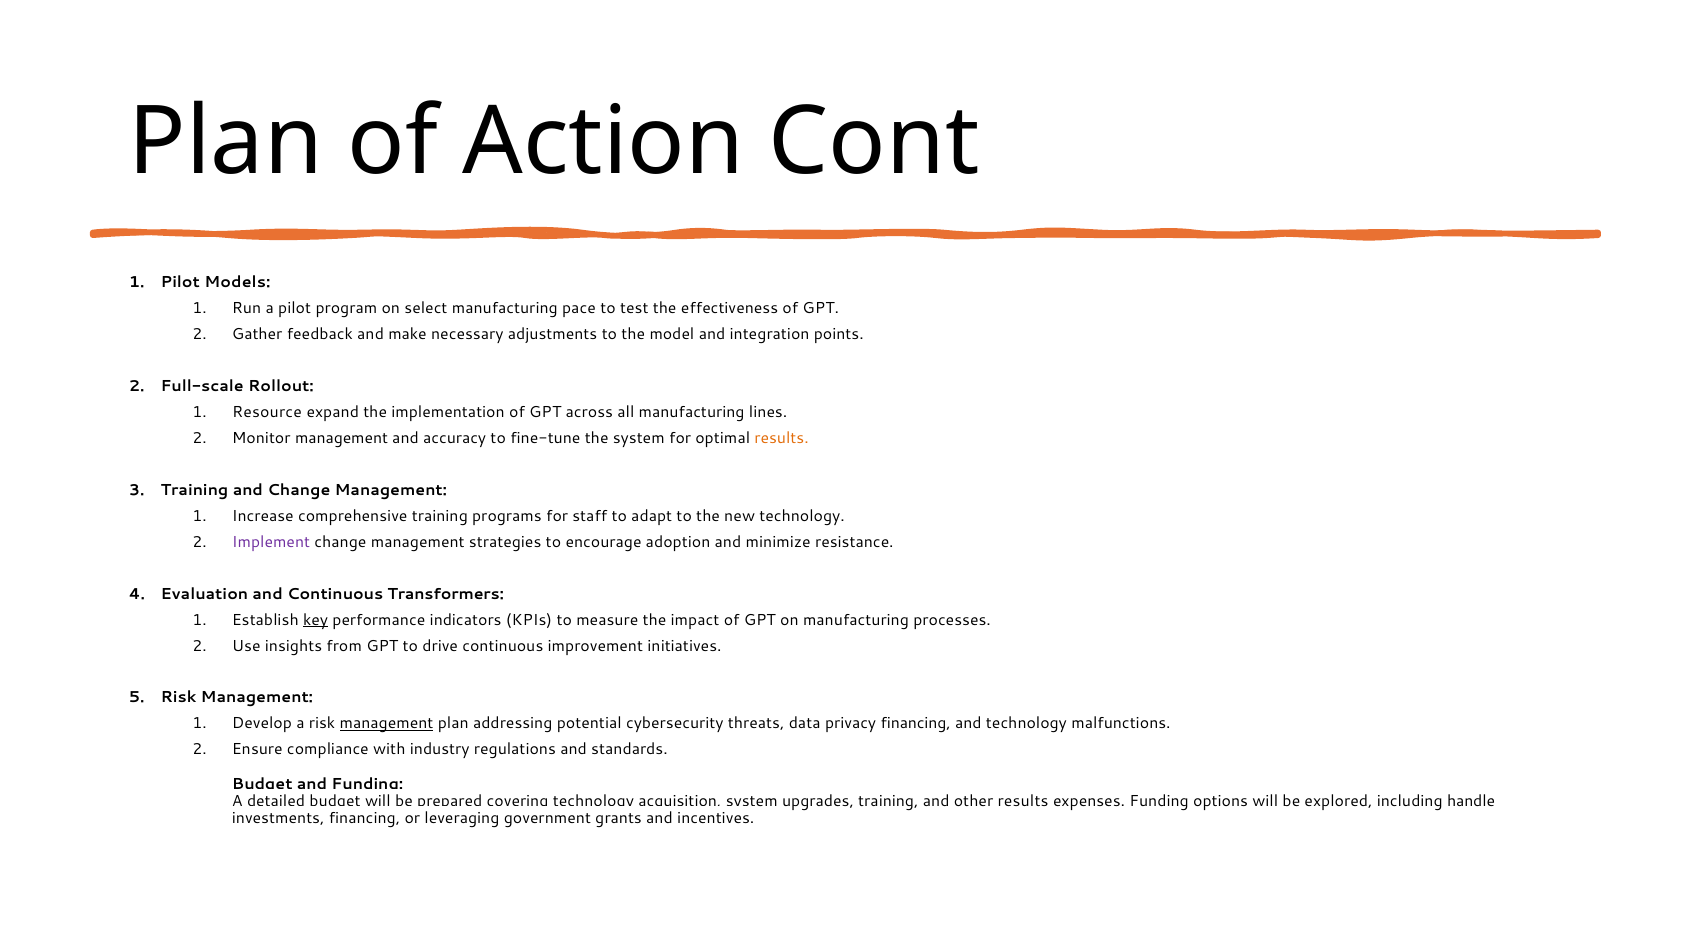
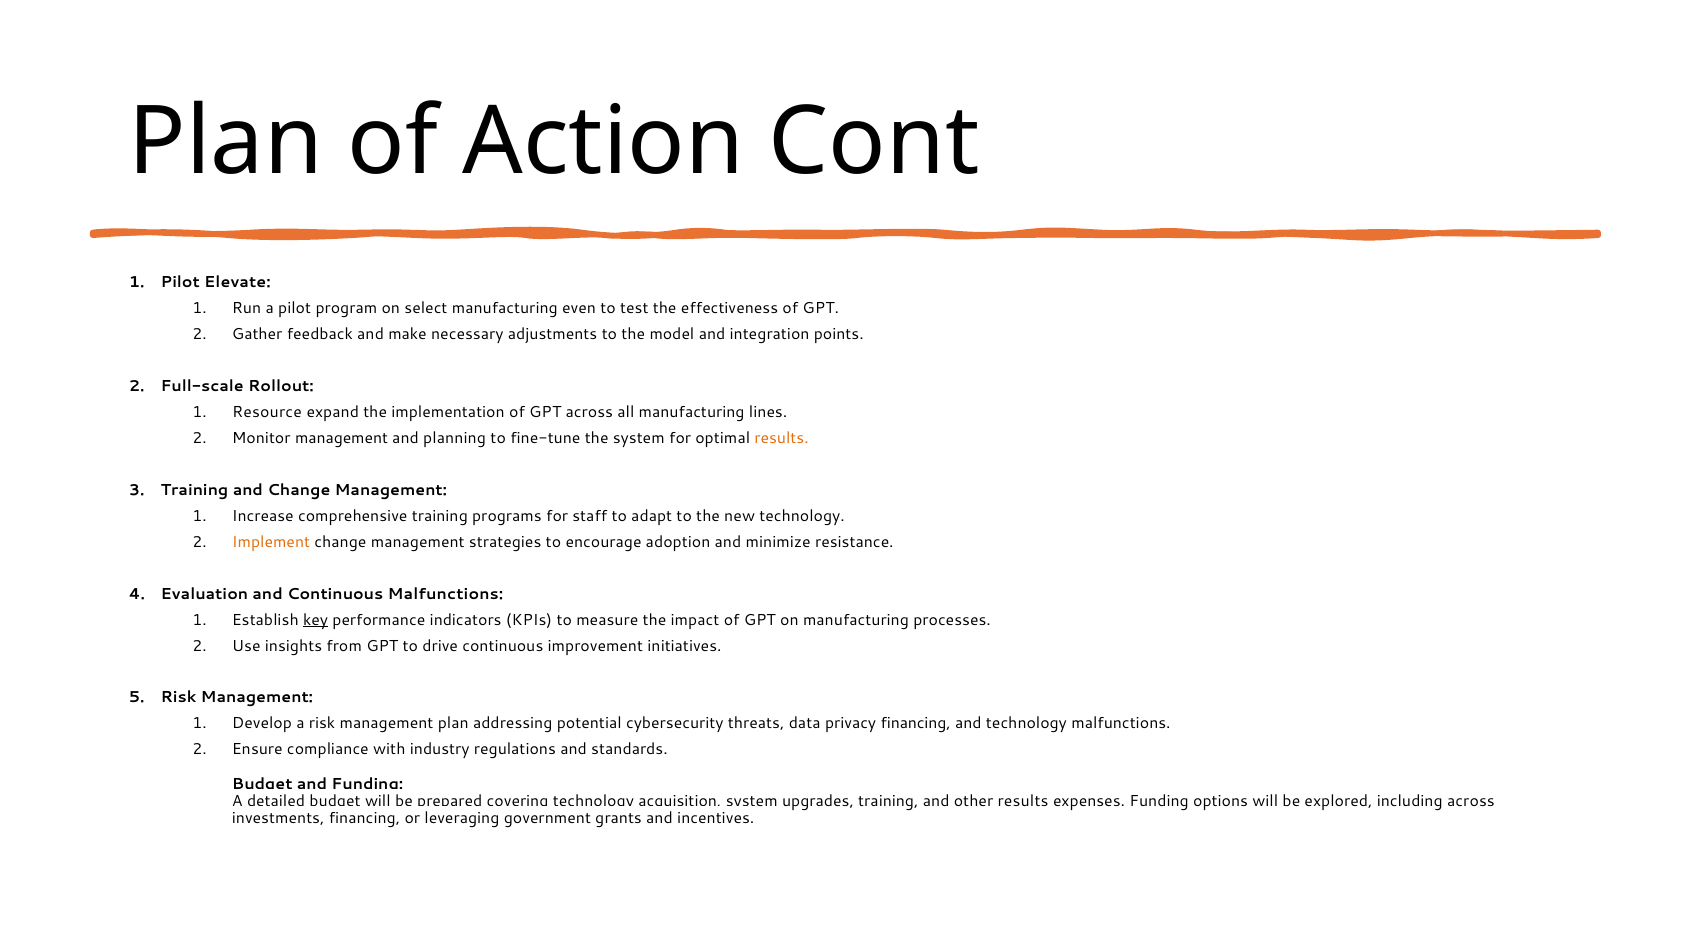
Models: Models -> Elevate (237, 282)
pace: pace -> even (579, 308)
accuracy: accuracy -> planning (455, 438)
Implement colour: purple -> orange (271, 542)
Continuous Transformers: Transformers -> Malfunctions (446, 594)
management underline: present -> none (387, 724)
including handle: handle -> across (1471, 801)
